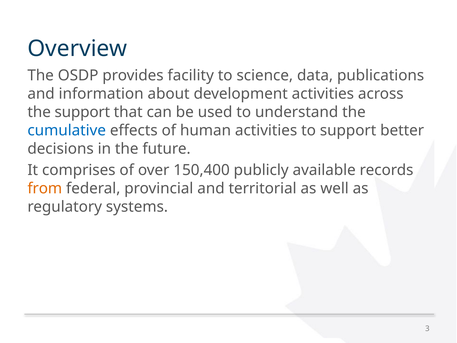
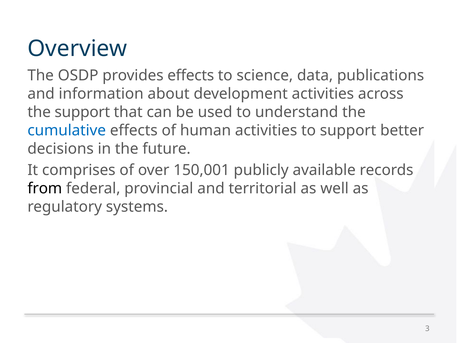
provides facility: facility -> effects (191, 75)
150,400: 150,400 -> 150,001 (202, 170)
from colour: orange -> black (45, 188)
